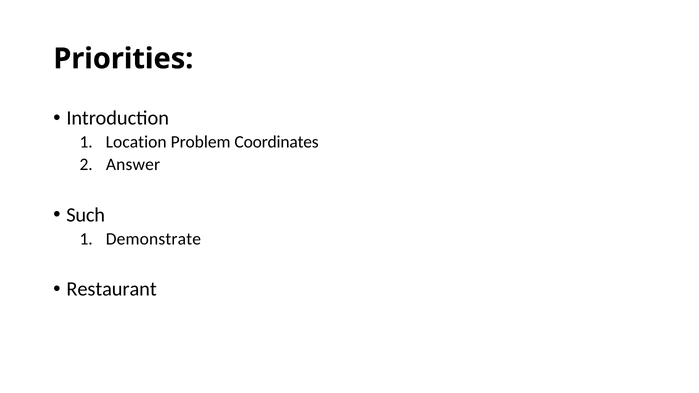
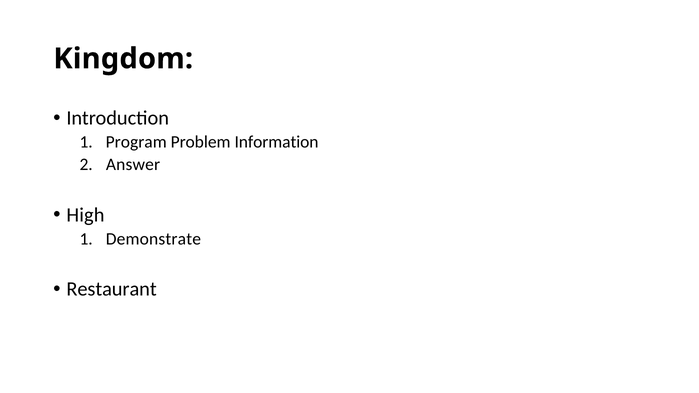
Priorities: Priorities -> Kingdom (123, 59)
Location: Location -> Program (136, 142)
Coordinates: Coordinates -> Information (277, 142)
Such: Such -> High (85, 215)
